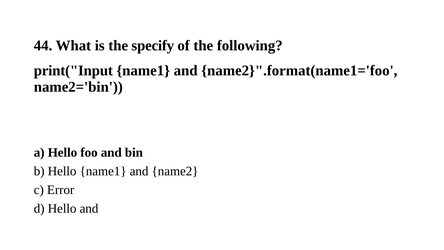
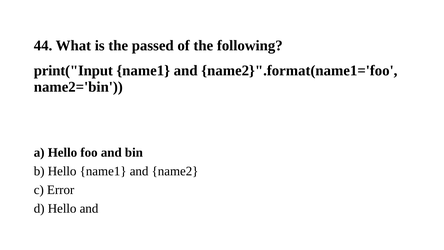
specify: specify -> passed (153, 46)
